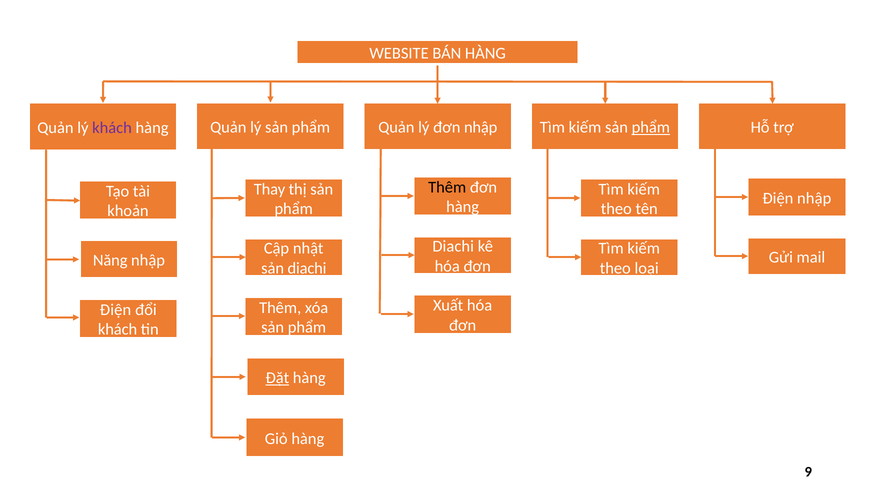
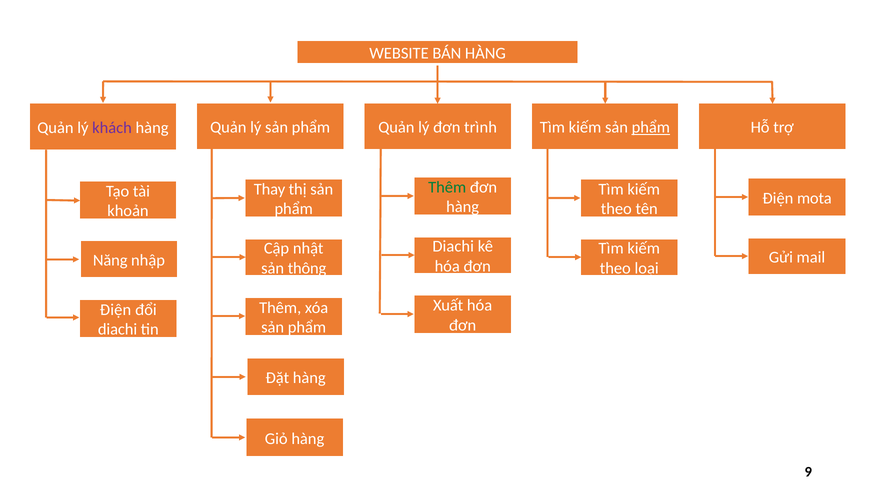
đơn nhập: nhập -> trình (481, 128)
Thêm colour: black -> green (447, 187)
Điện nhập: nhập -> mota (814, 198)
sản diachi: diachi -> thông (307, 268)
khách: khách -> diachi (118, 330)
Đặt underline: present -> none (277, 378)
